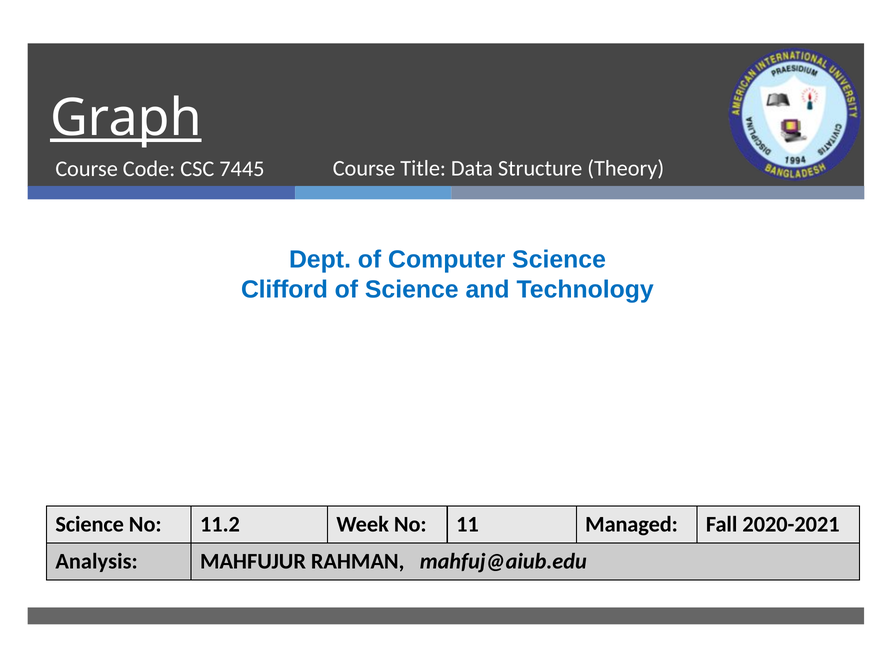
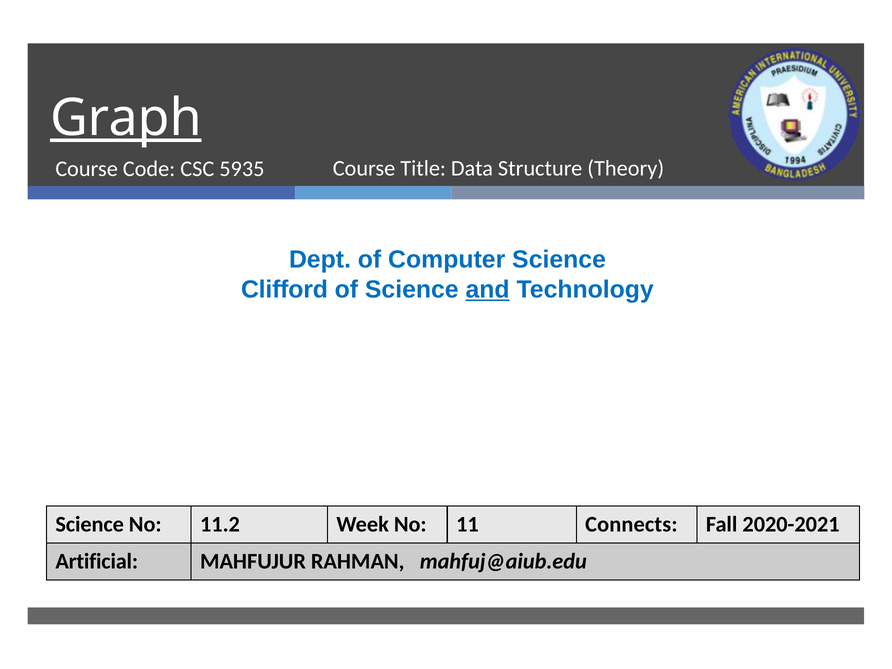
7445: 7445 -> 5935 (242, 169)
and underline: none -> present (488, 289)
Managed: Managed -> Connects (631, 524)
Analysis: Analysis -> Artificial (97, 561)
